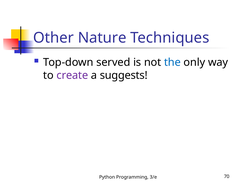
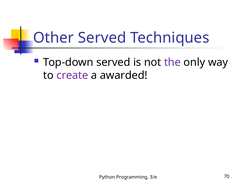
Other Nature: Nature -> Served (102, 38)
the colour: blue -> purple (172, 62)
suggests: suggests -> awarded (124, 75)
